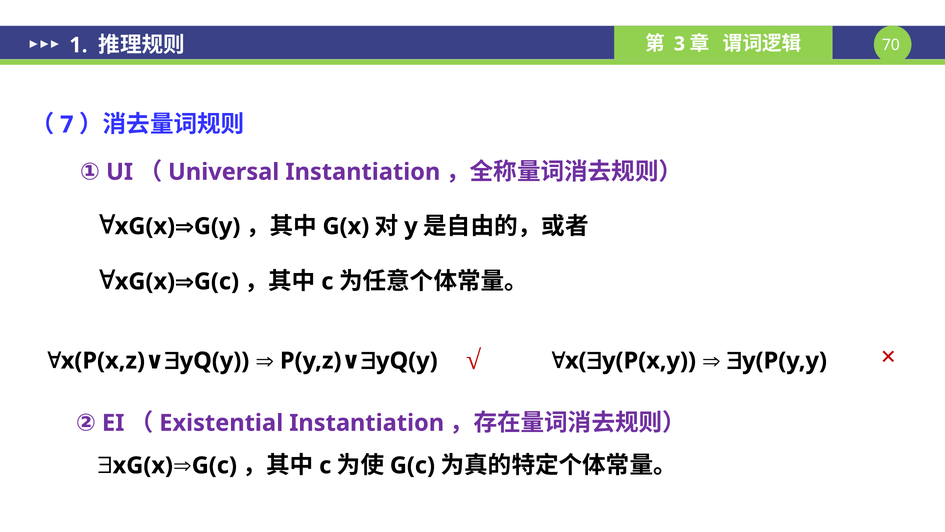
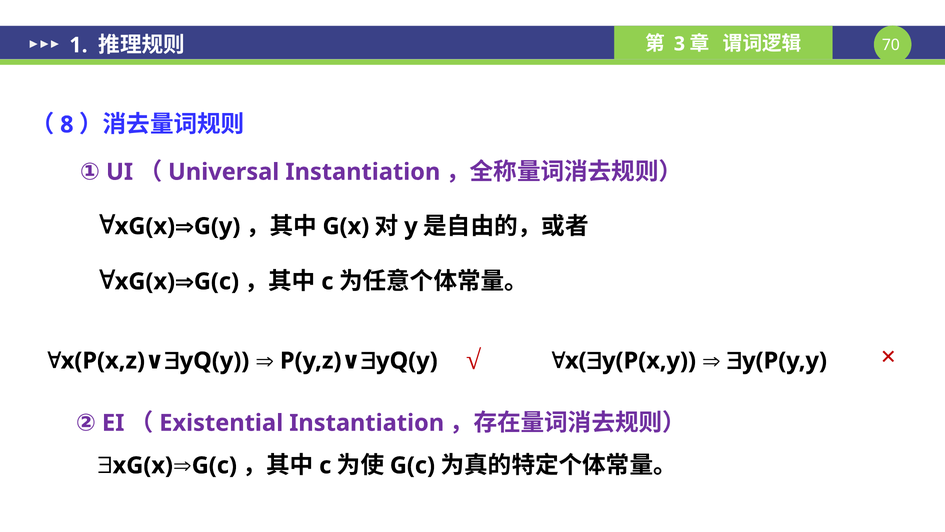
7: 7 -> 8 (67, 125)
